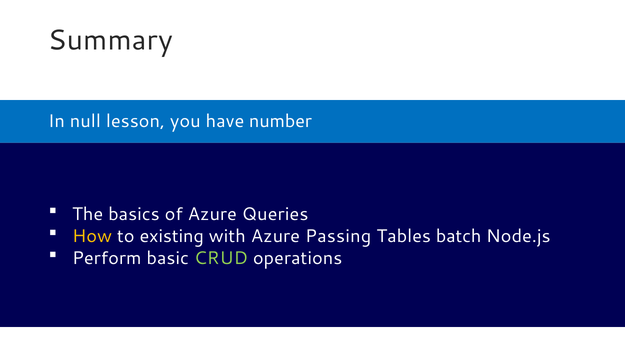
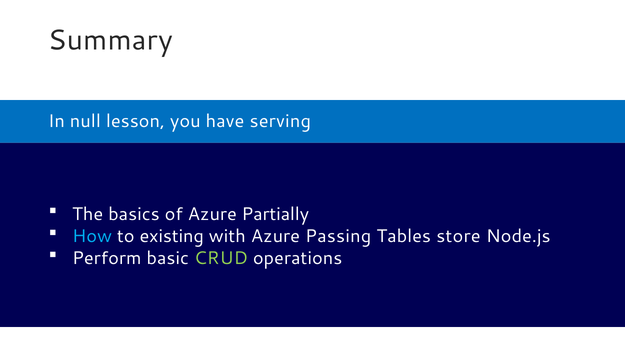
number: number -> serving (280, 121)
Queries: Queries -> Partially (275, 214)
How colour: yellow -> light blue (92, 236)
batch: batch -> store (458, 236)
